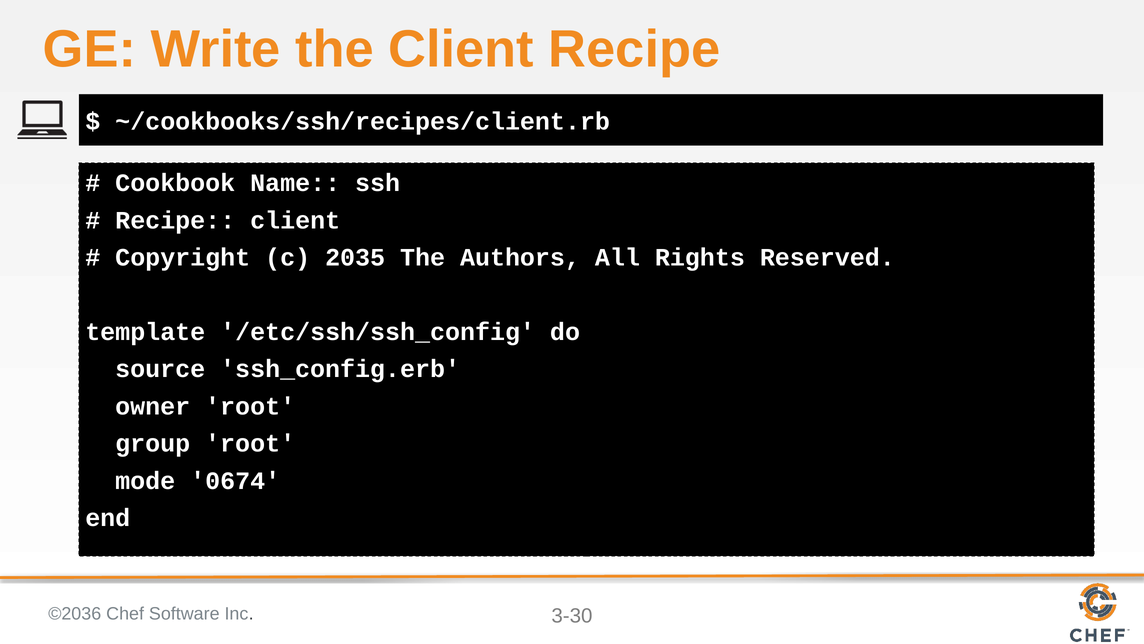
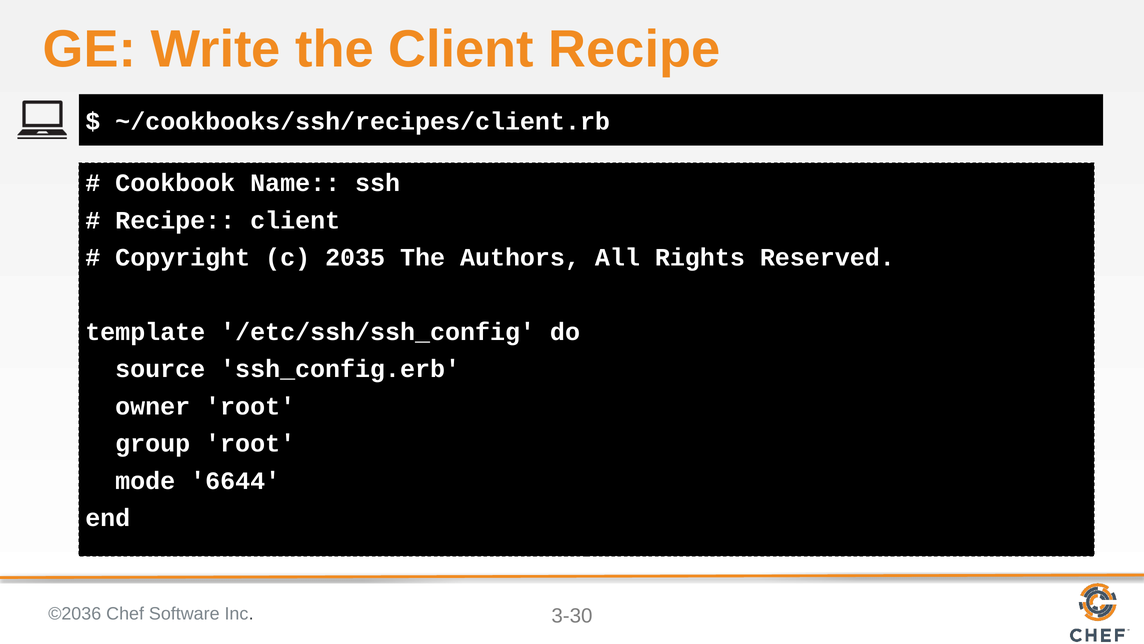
0674: 0674 -> 6644 (235, 480)
